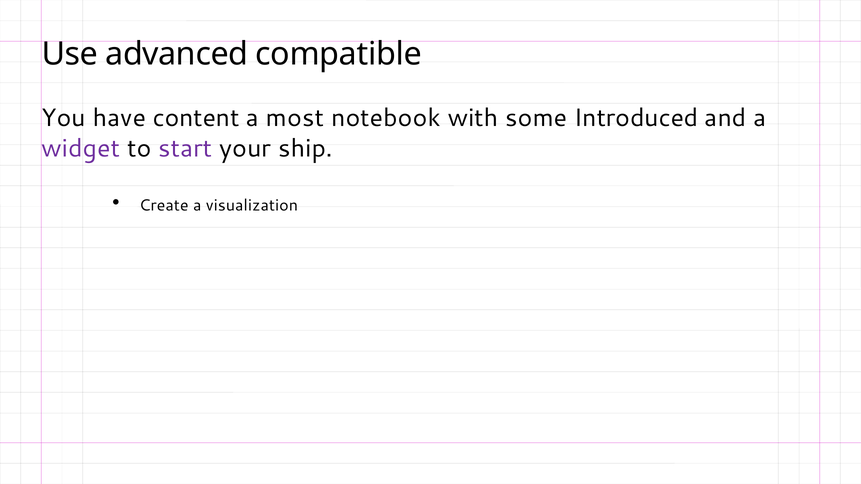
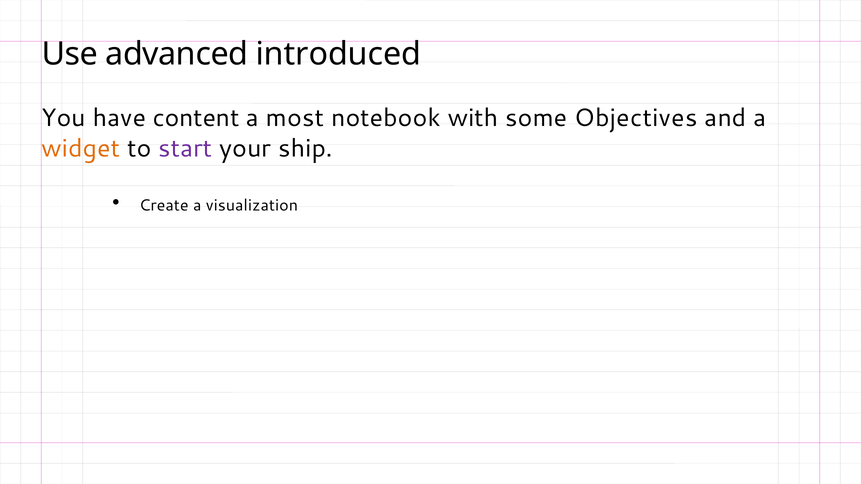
compatible: compatible -> introduced (338, 54)
Introduced: Introduced -> Objectives (636, 118)
widget colour: purple -> orange (81, 148)
